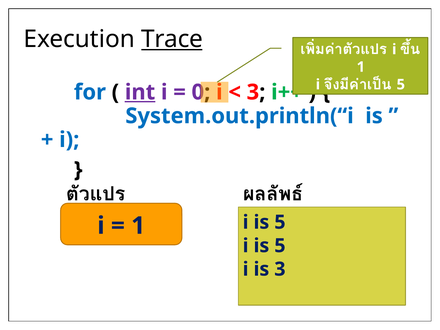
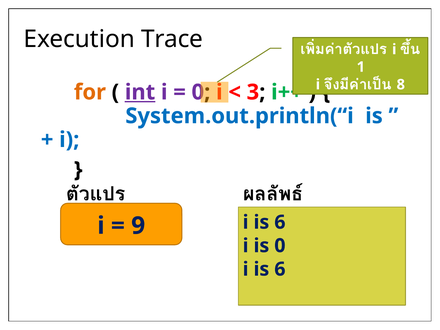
Trace underline: present -> none (172, 39)
5: 5 -> 8 (401, 85)
for colour: blue -> orange (90, 92)
5: 5 -> 6 (280, 222)
1: 1 -> 9 (138, 226)
5: 5 -> 0 (280, 246)
3: 3 -> 6 (280, 269)
